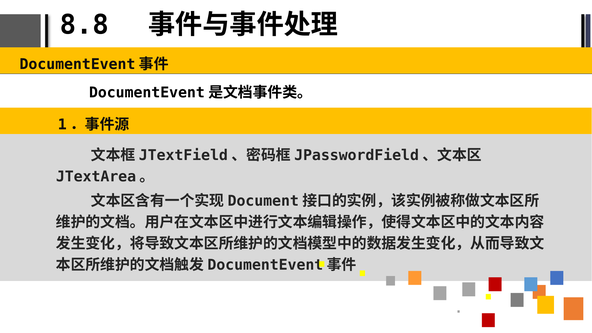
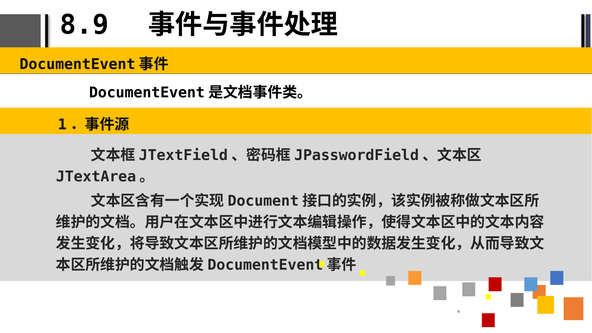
8.8: 8.8 -> 8.9 (84, 25)
